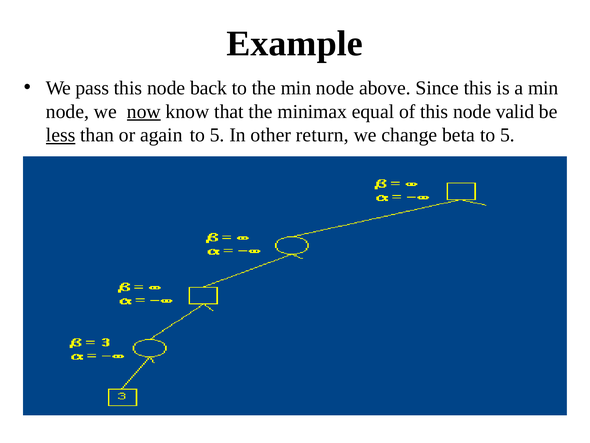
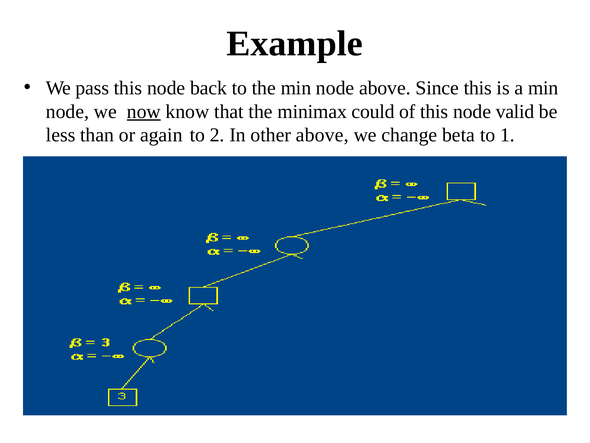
equal: equal -> could (373, 111)
less underline: present -> none (61, 135)
5: 5 -> 2 (217, 135)
other return: return -> above (322, 135)
beta to 5: 5 -> 1 (508, 135)
